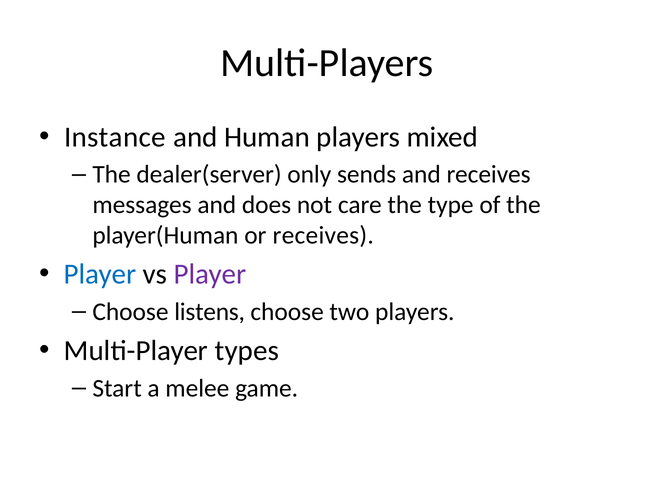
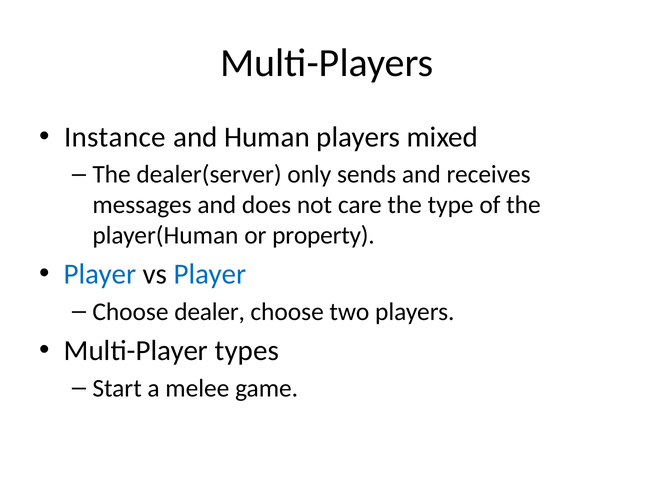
or receives: receives -> property (323, 236)
Player colour: purple -> blue (210, 275)
listens: listens -> dealer (210, 312)
